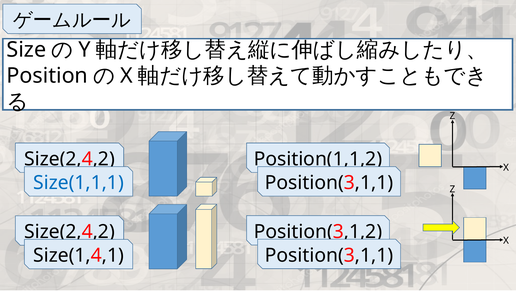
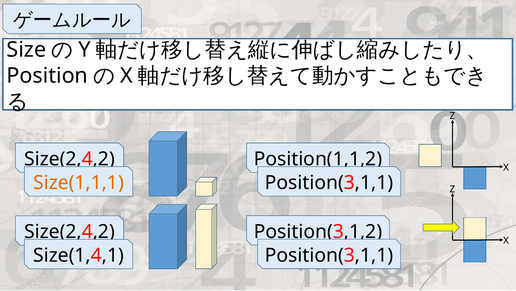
Size(1,1,1 colour: blue -> orange (79, 182)
